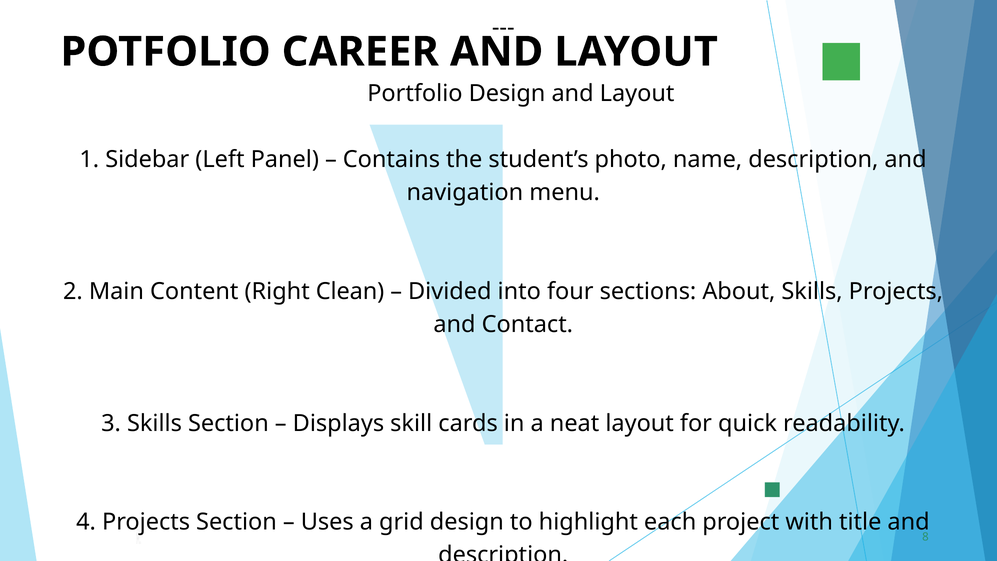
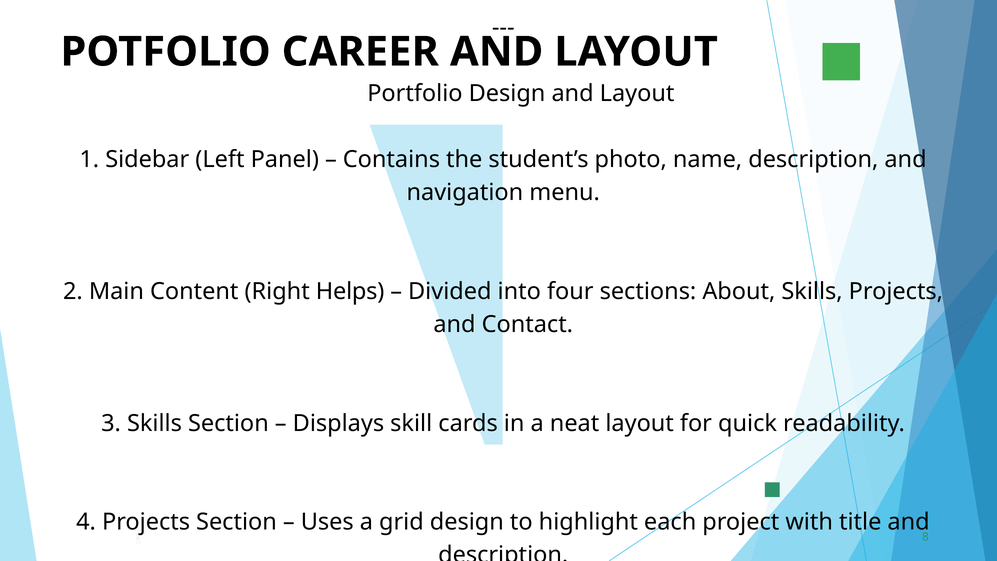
Right Clean: Clean -> Helps (350, 291)
